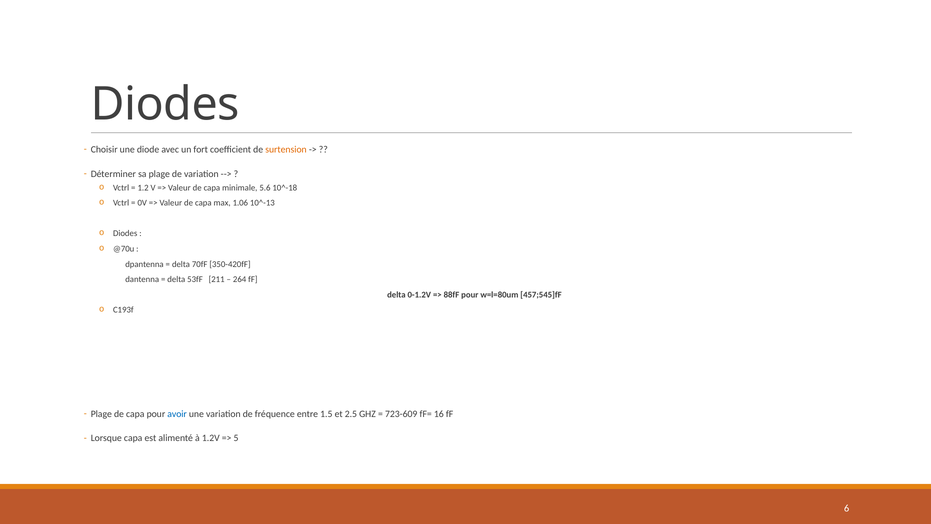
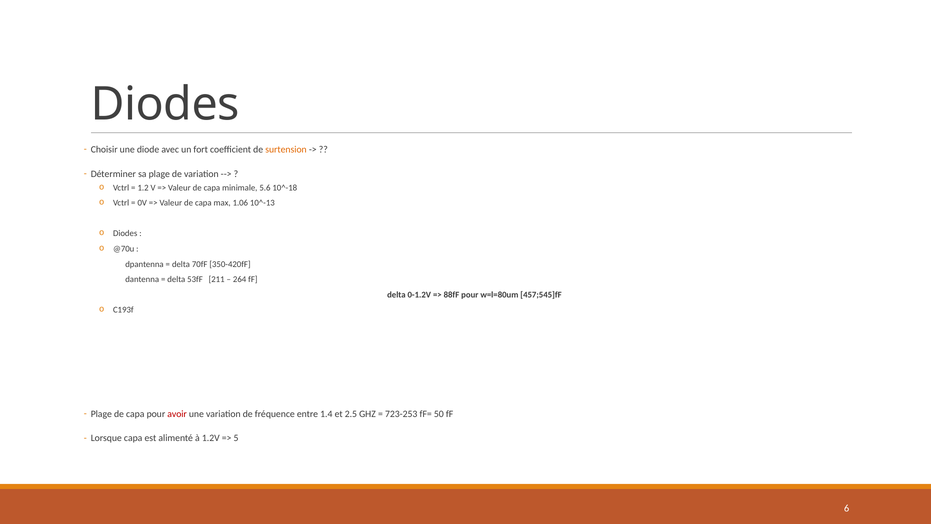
avoir colour: blue -> red (177, 414)
1.5: 1.5 -> 1.4 (326, 414)
723-609: 723-609 -> 723-253 (401, 414)
16: 16 -> 50 (439, 414)
